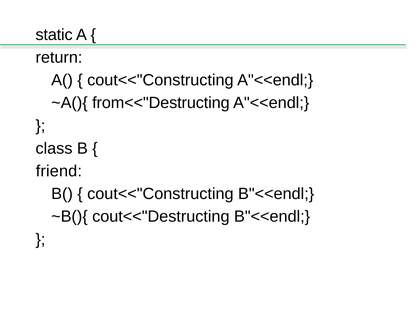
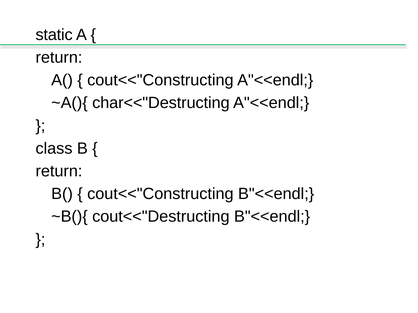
from<<"Destructing: from<<"Destructing -> char<<"Destructing (161, 103)
friend: friend -> return (59, 171)
